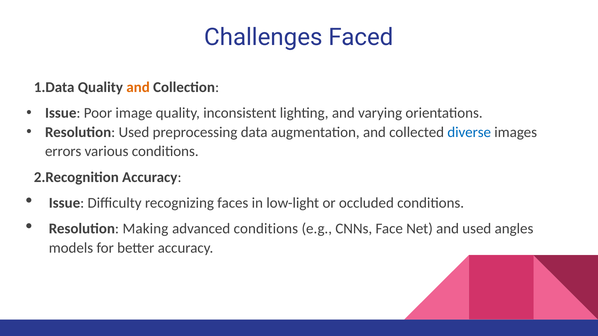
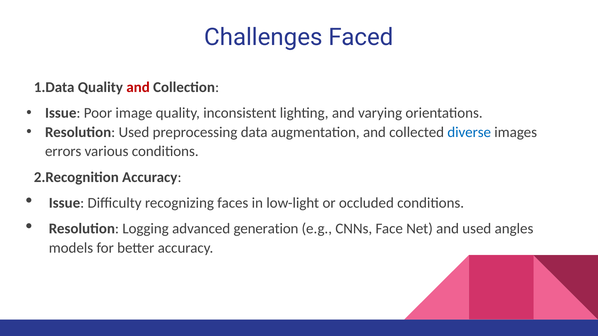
and colour: orange -> red (138, 87)
Making: Making -> Logging (146, 229)
advanced conditions: conditions -> generation (266, 229)
